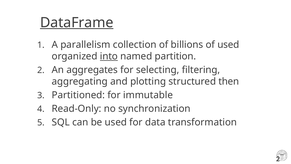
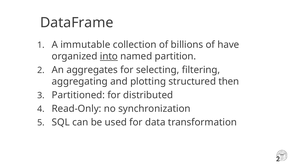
DataFrame underline: present -> none (77, 23)
parallelism: parallelism -> immutable (85, 45)
of used: used -> have (228, 45)
immutable: immutable -> distributed (148, 95)
